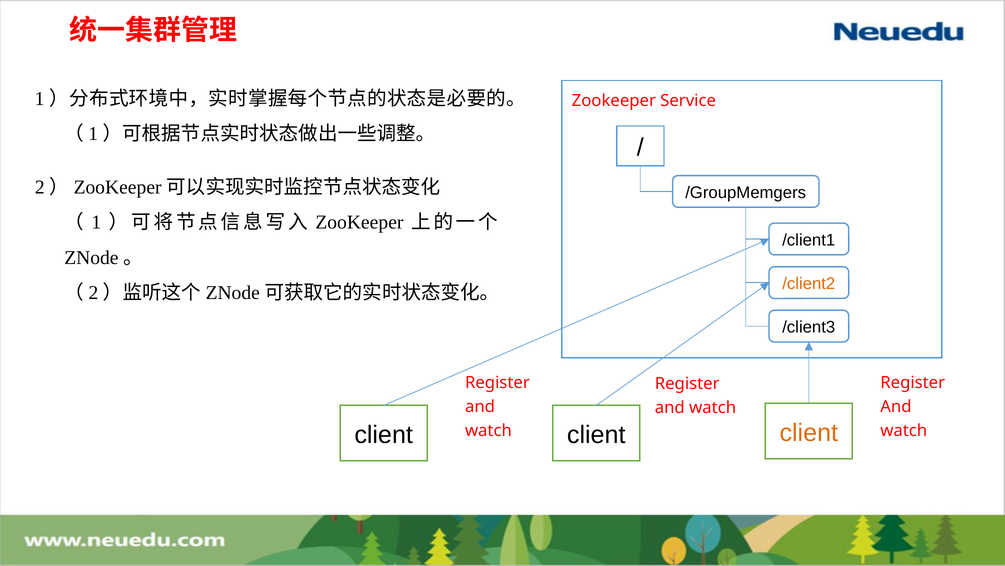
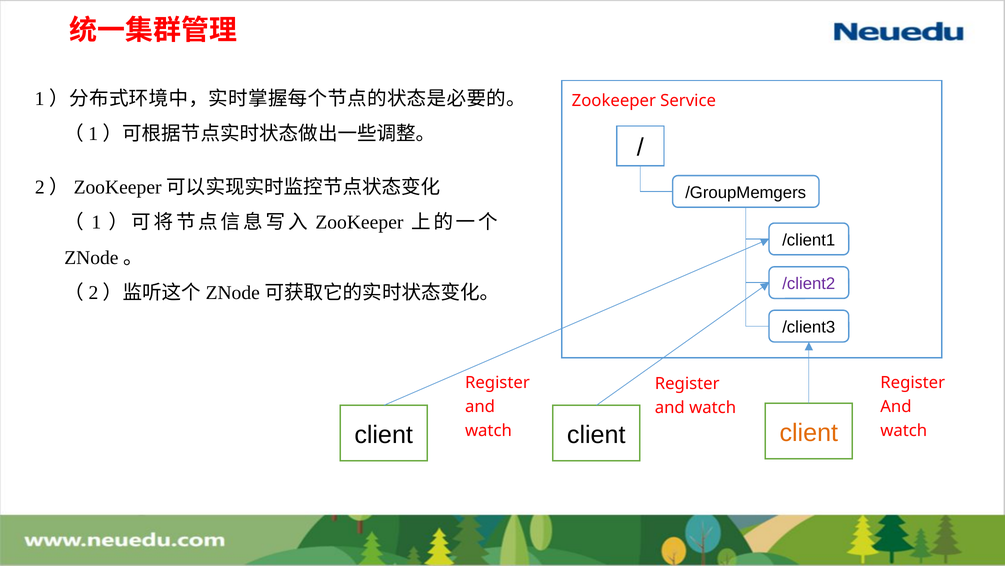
/client2 colour: orange -> purple (809, 283)
